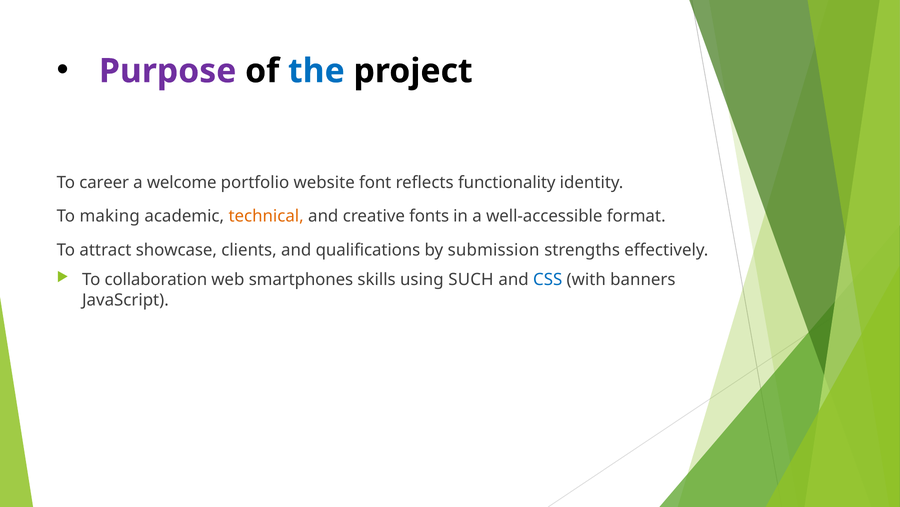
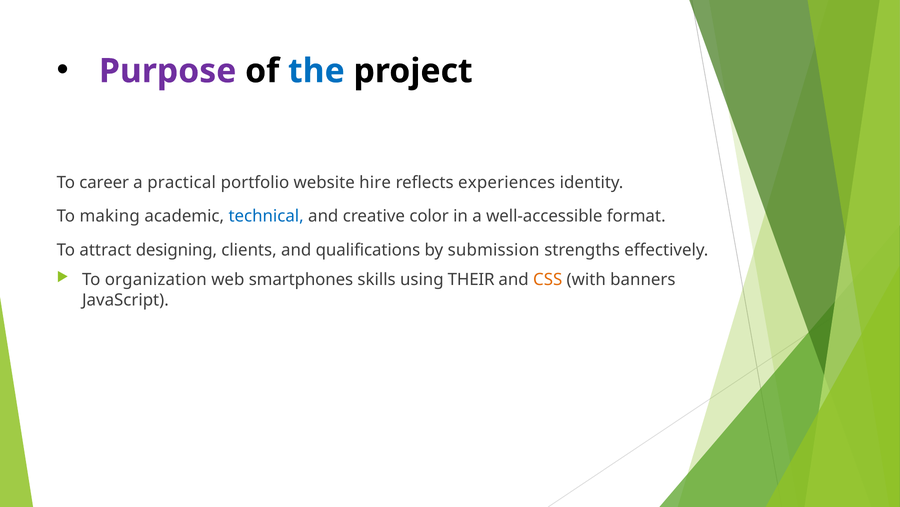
welcome: welcome -> practical (182, 183)
font: font -> hire (375, 183)
functionality: functionality -> experiences (507, 183)
technical colour: orange -> blue (266, 216)
fonts: fonts -> color (429, 216)
showcase: showcase -> designing (176, 250)
collaboration: collaboration -> organization (156, 279)
SUCH: SUCH -> THEIR (471, 279)
CSS colour: blue -> orange (548, 279)
